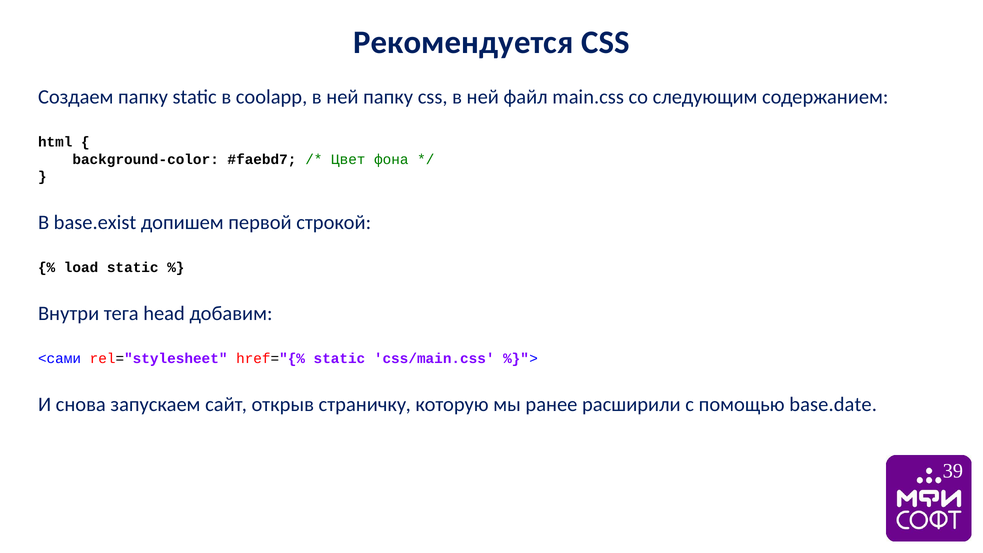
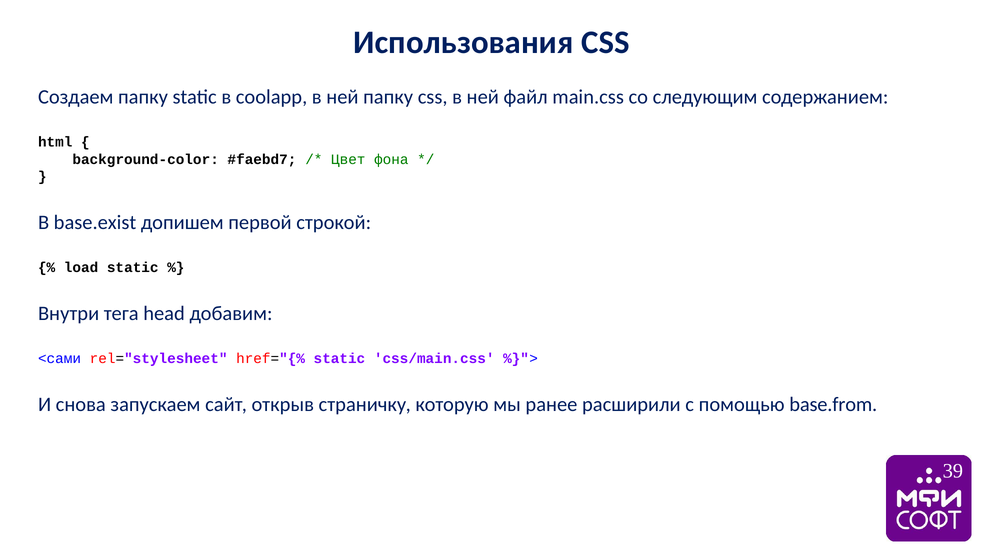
Рекомендуется: Рекомендуется -> Использования (463, 42)
base.date: base.date -> base.from (833, 404)
